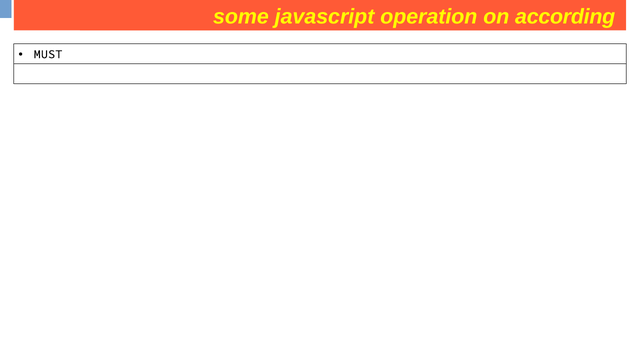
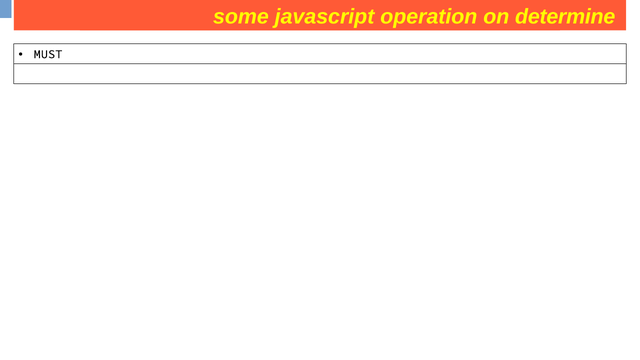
according: according -> determine (565, 17)
